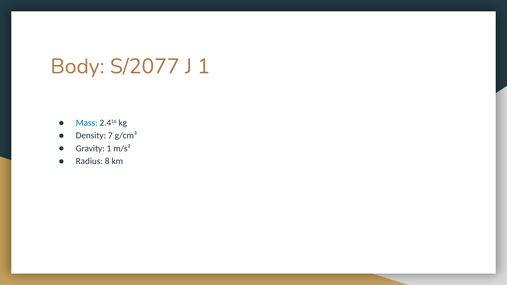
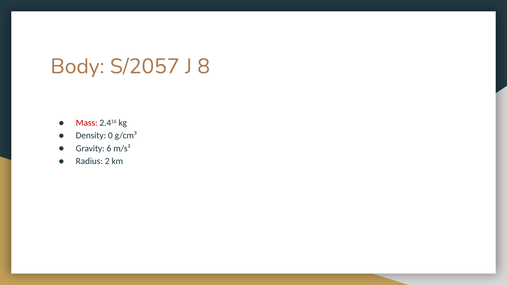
S/2077: S/2077 -> S/2057 (145, 66)
J 1: 1 -> 8 (204, 66)
Mass colour: blue -> red (87, 123)
7: 7 -> 0 (110, 136)
Gravity 1: 1 -> 6 (109, 148)
8: 8 -> 2 (107, 161)
